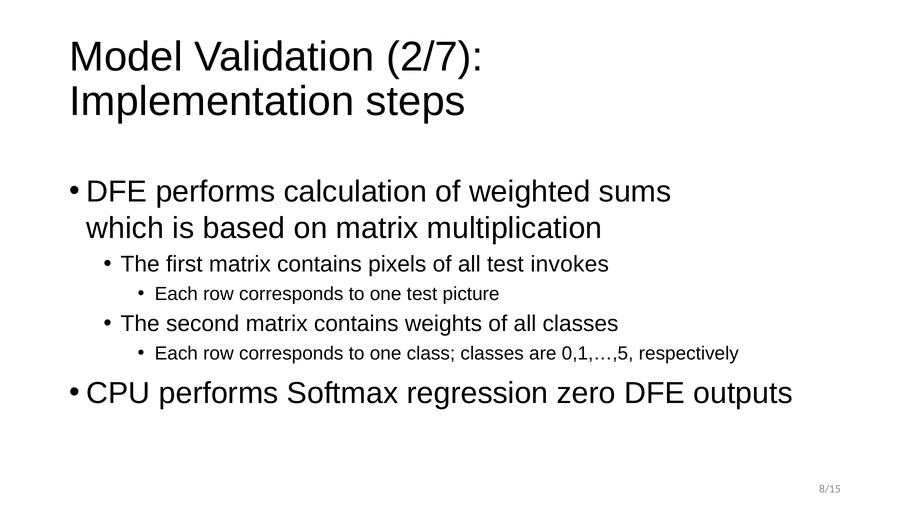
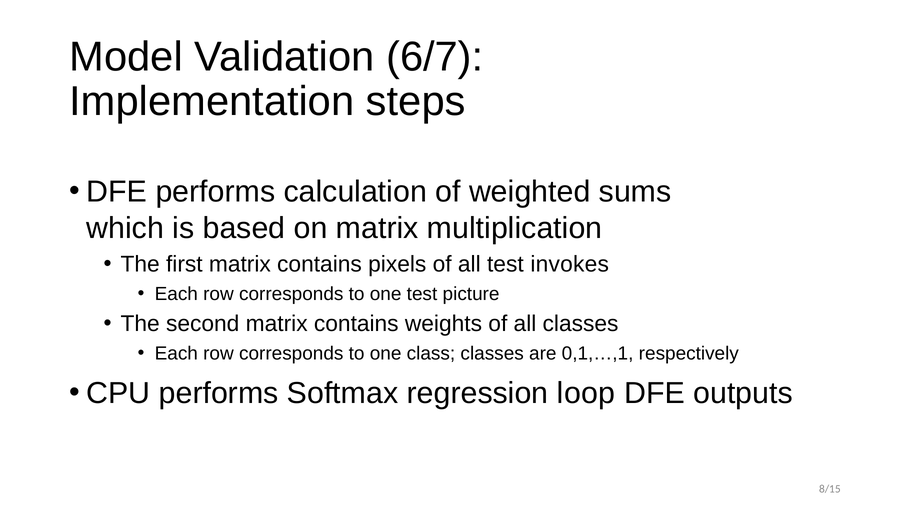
2/7: 2/7 -> 6/7 (435, 57)
0,1,…,5: 0,1,…,5 -> 0,1,…,1 (598, 353)
zero: zero -> loop (586, 393)
